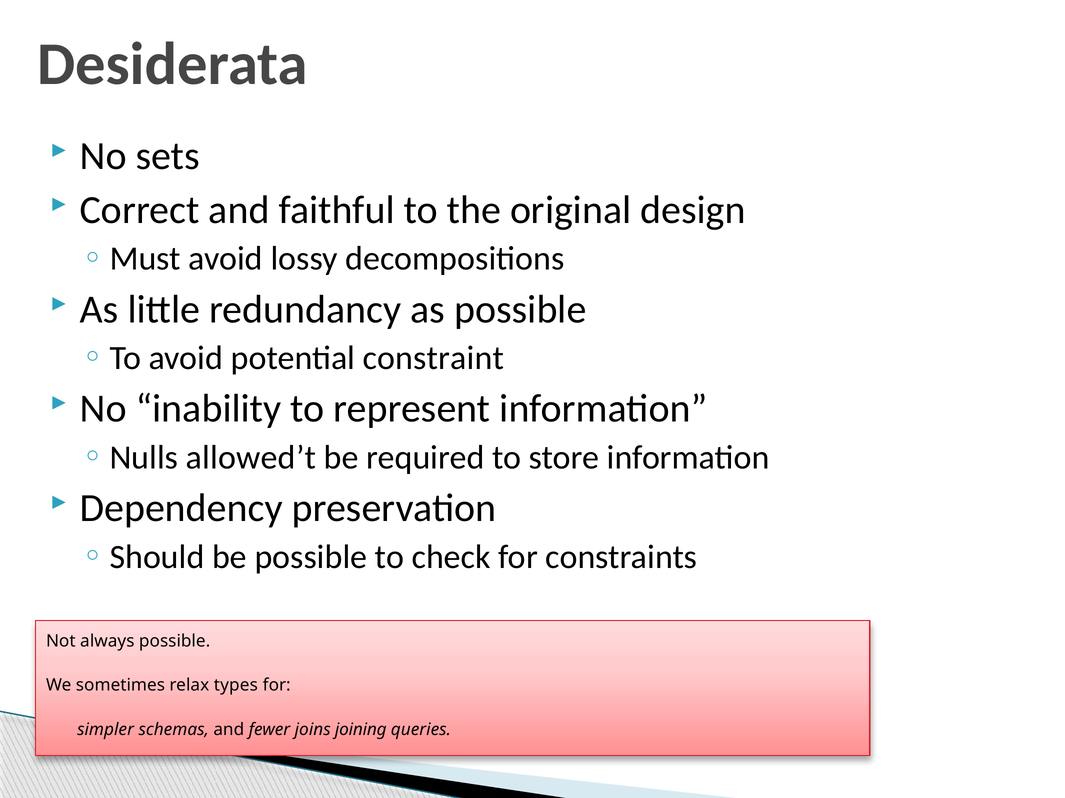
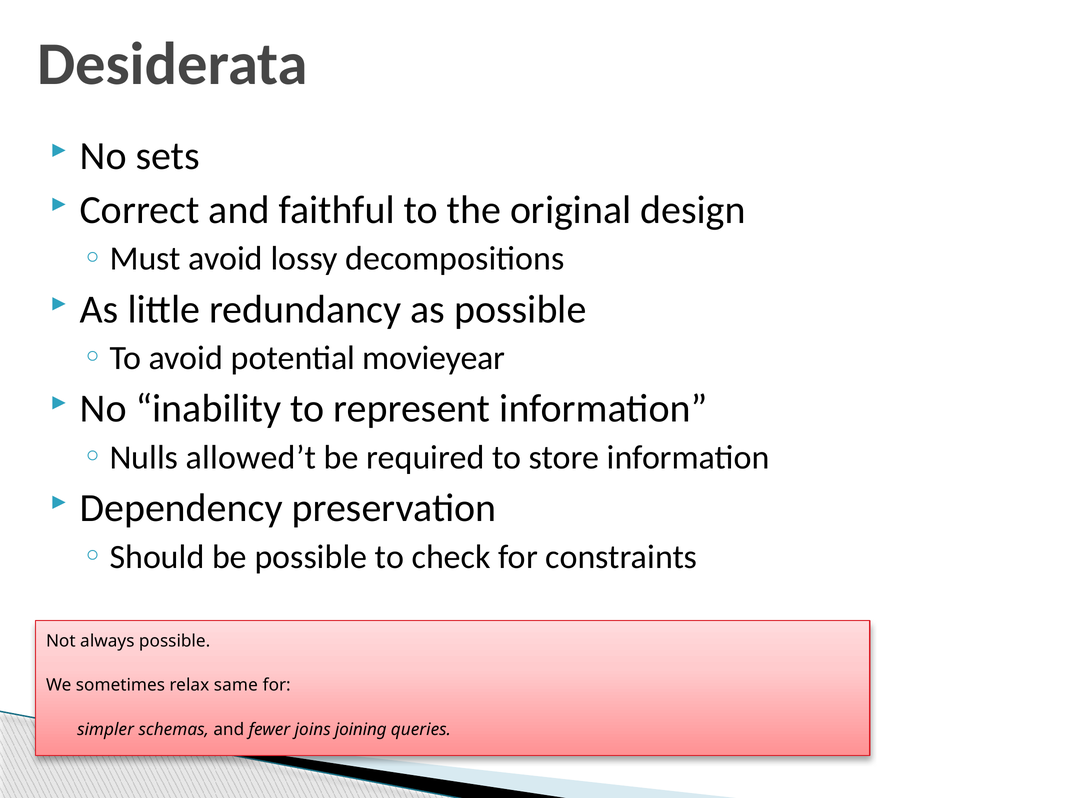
constraint: constraint -> movieyear (434, 359)
types: types -> same (236, 686)
